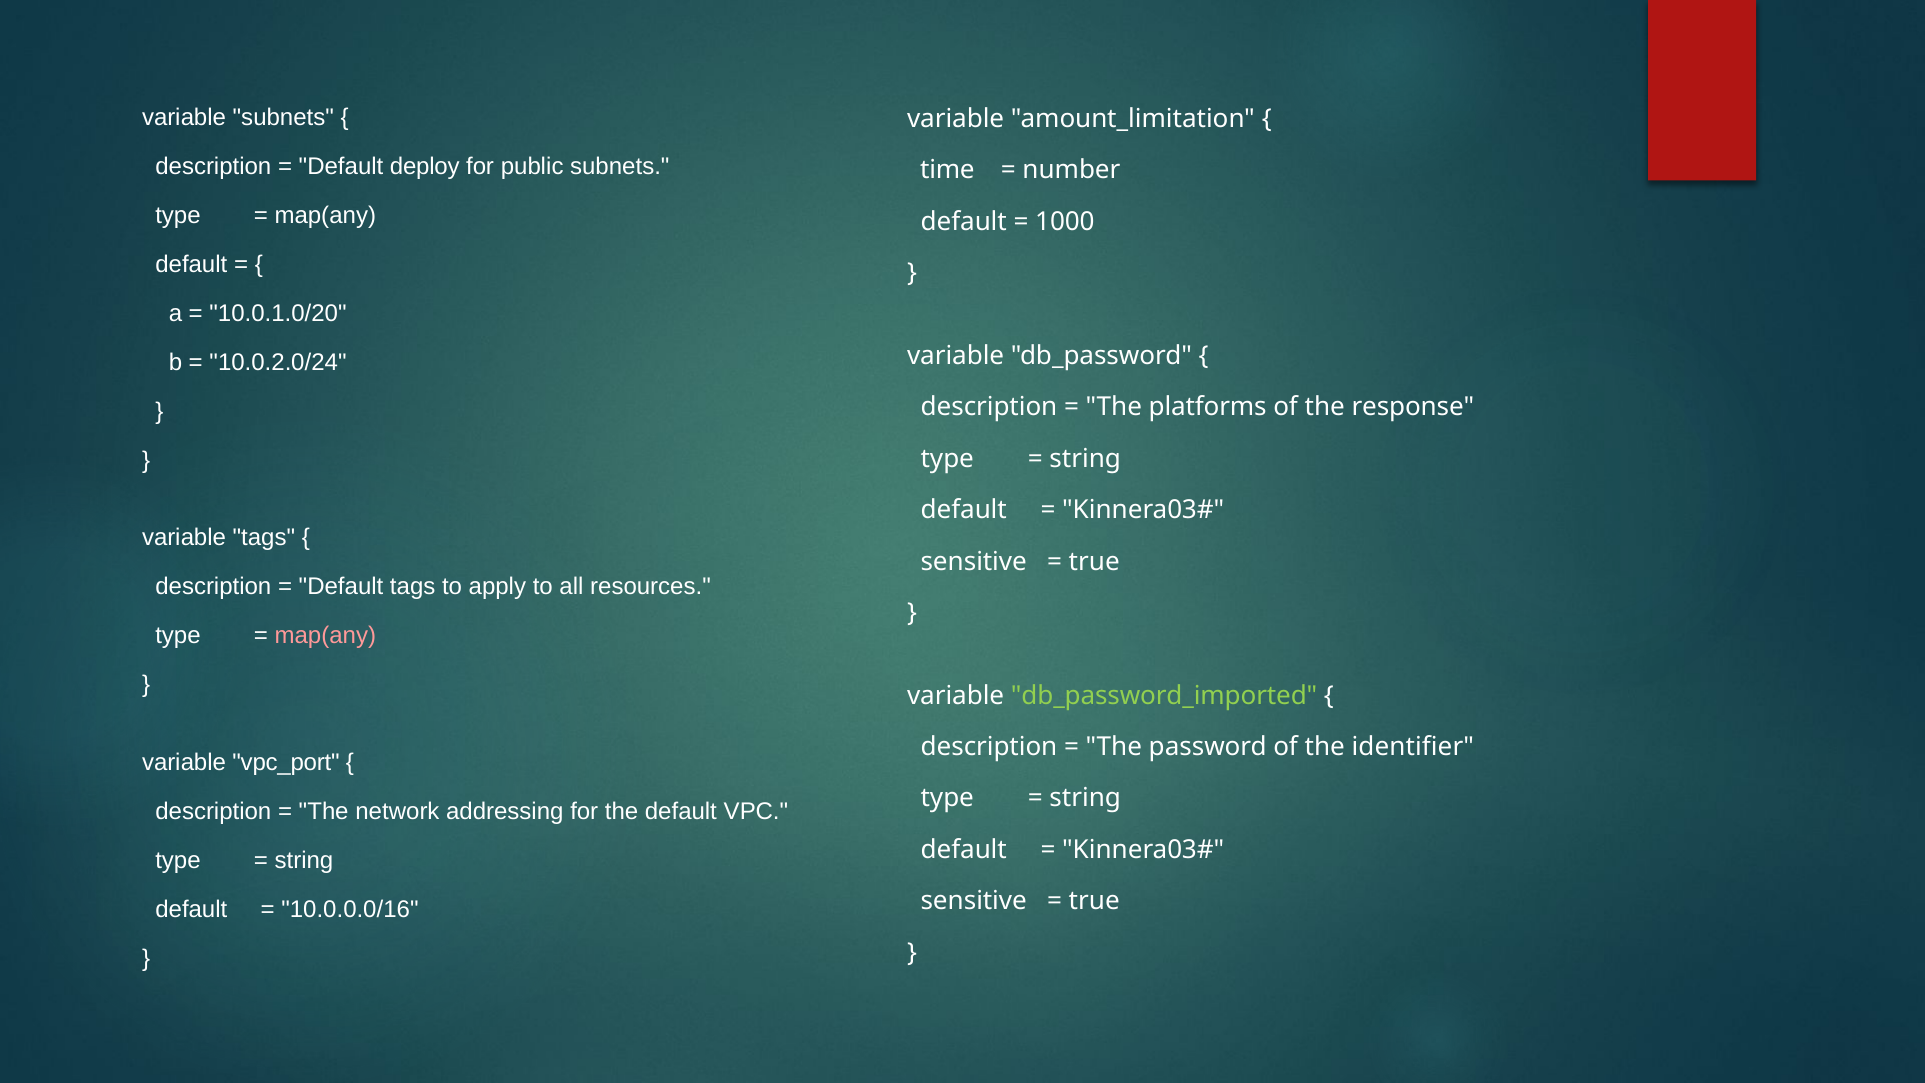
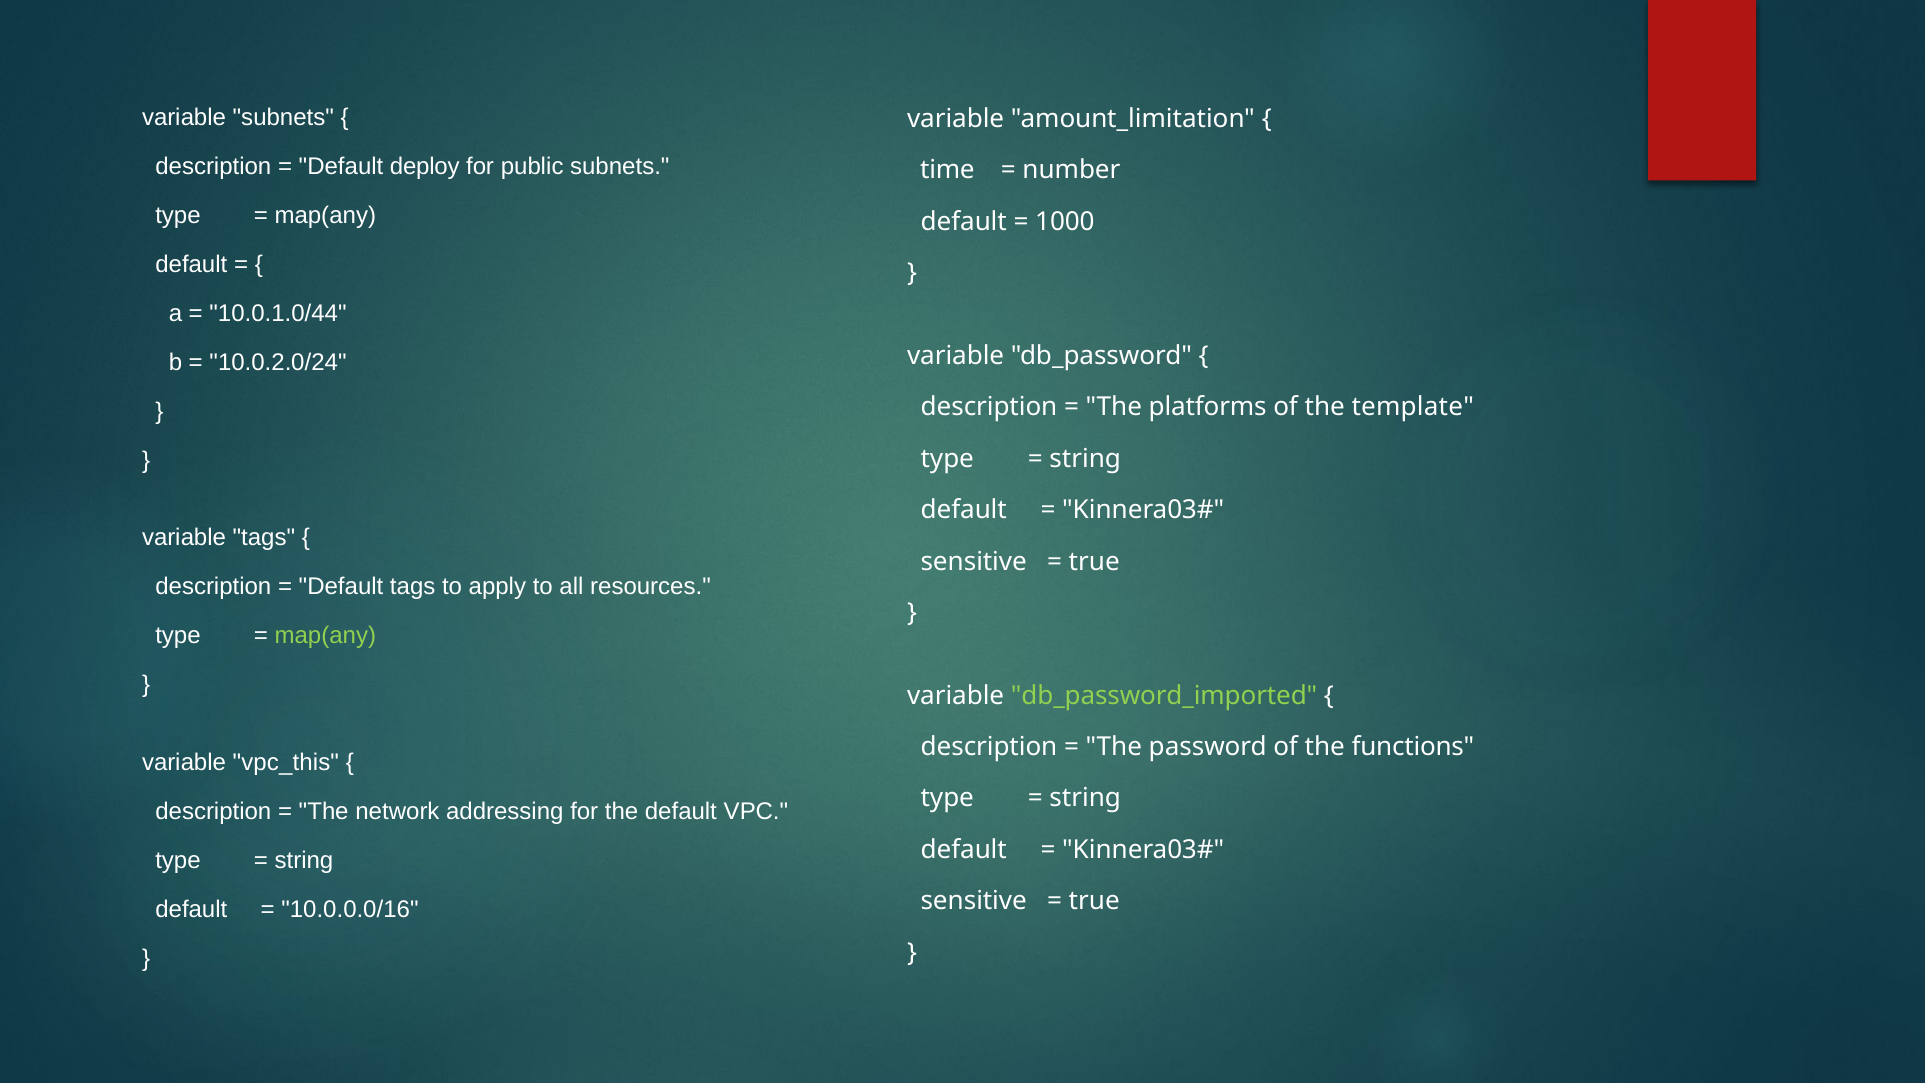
10.0.1.0/20: 10.0.1.0/20 -> 10.0.1.0/44 (278, 313)
response: response -> template (1413, 407)
map(any colour: pink -> light green (325, 636)
identifier: identifier -> functions (1413, 747)
vpc_port: vpc_port -> vpc_this (286, 763)
